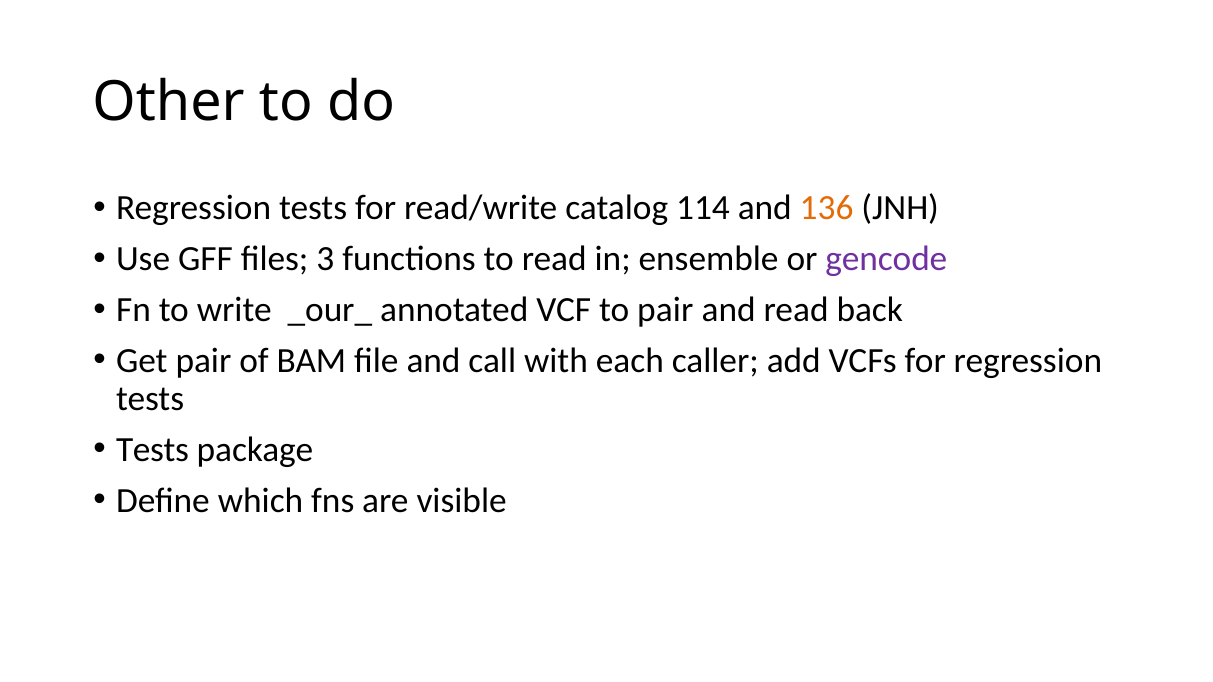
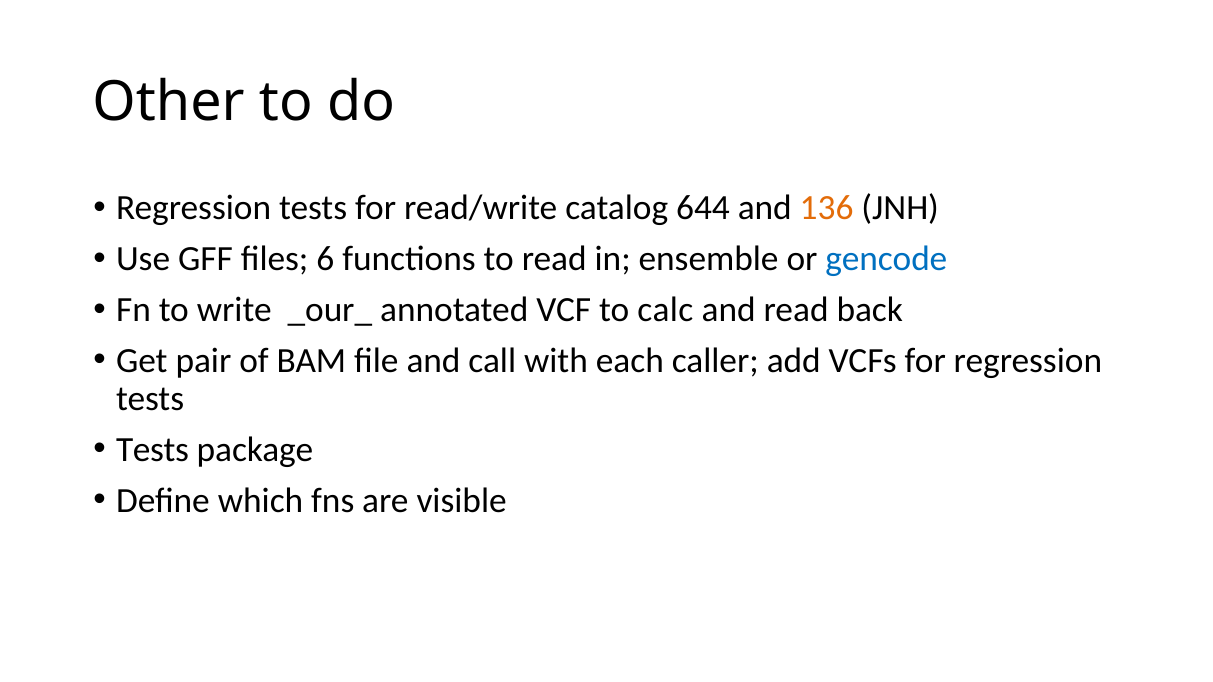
114: 114 -> 644 (703, 208)
3: 3 -> 6 (325, 259)
gencode colour: purple -> blue (886, 259)
to pair: pair -> calc (665, 310)
